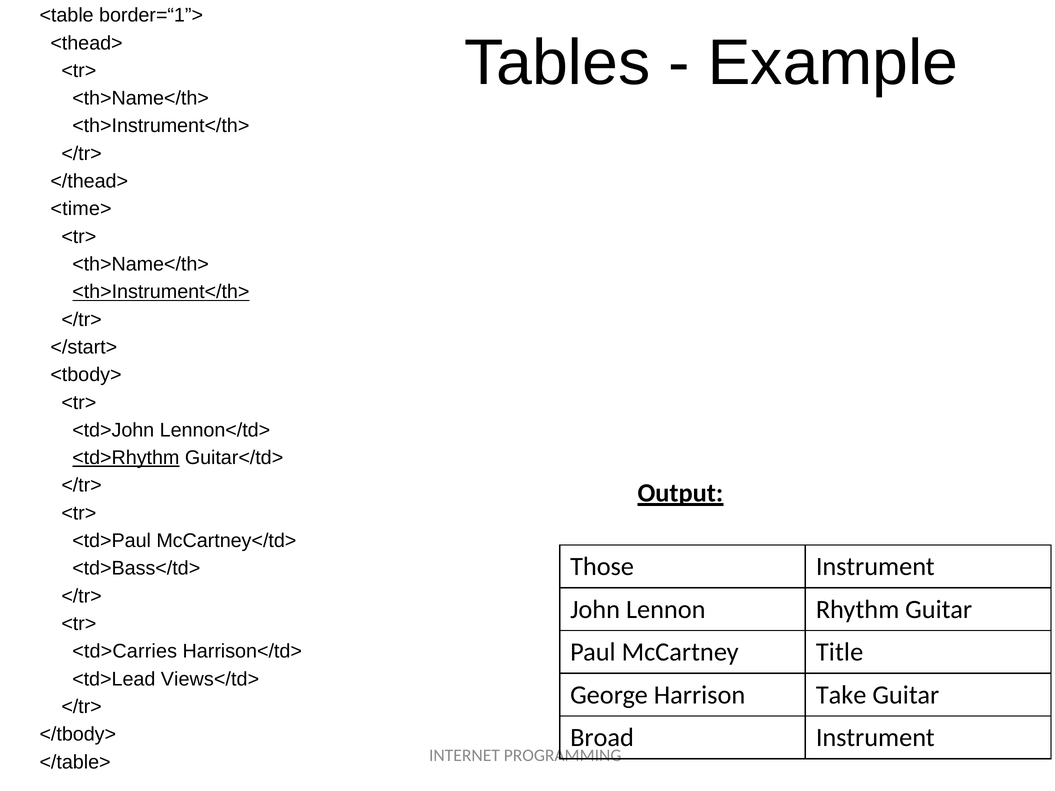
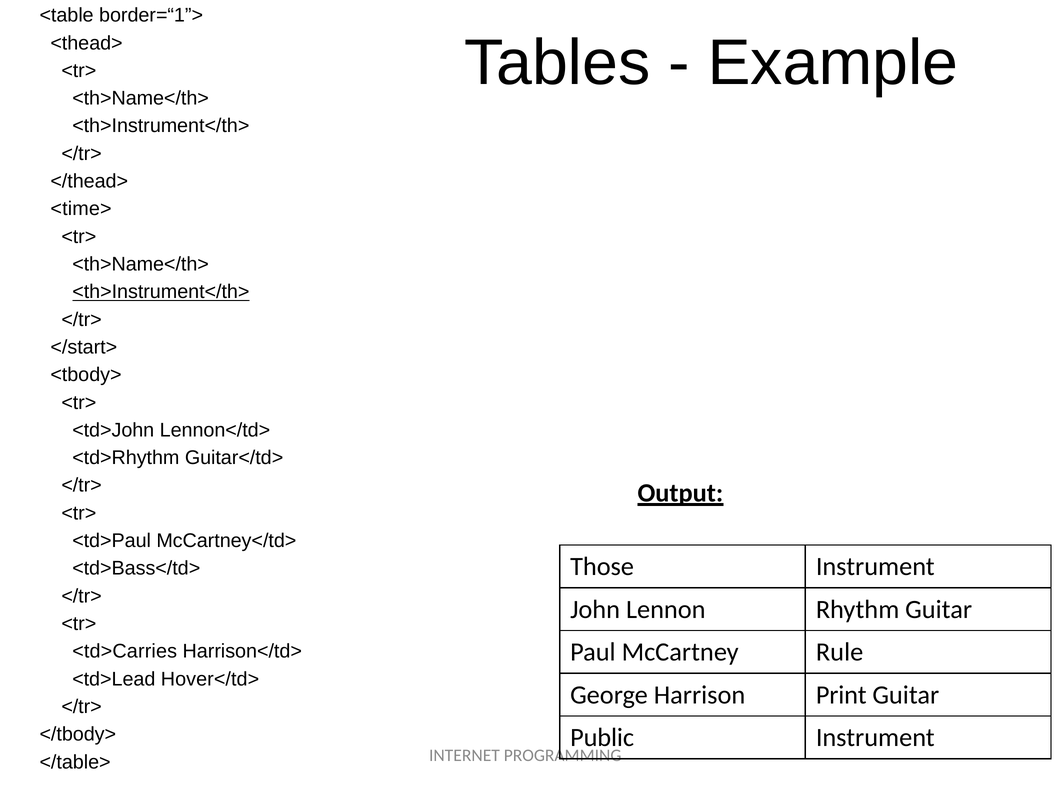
<td>Rhythm underline: present -> none (126, 458)
Title: Title -> Rule (840, 652)
Views</td>: Views</td> -> Hover</td> (210, 679)
Take: Take -> Print (841, 695)
Broad: Broad -> Public (602, 738)
